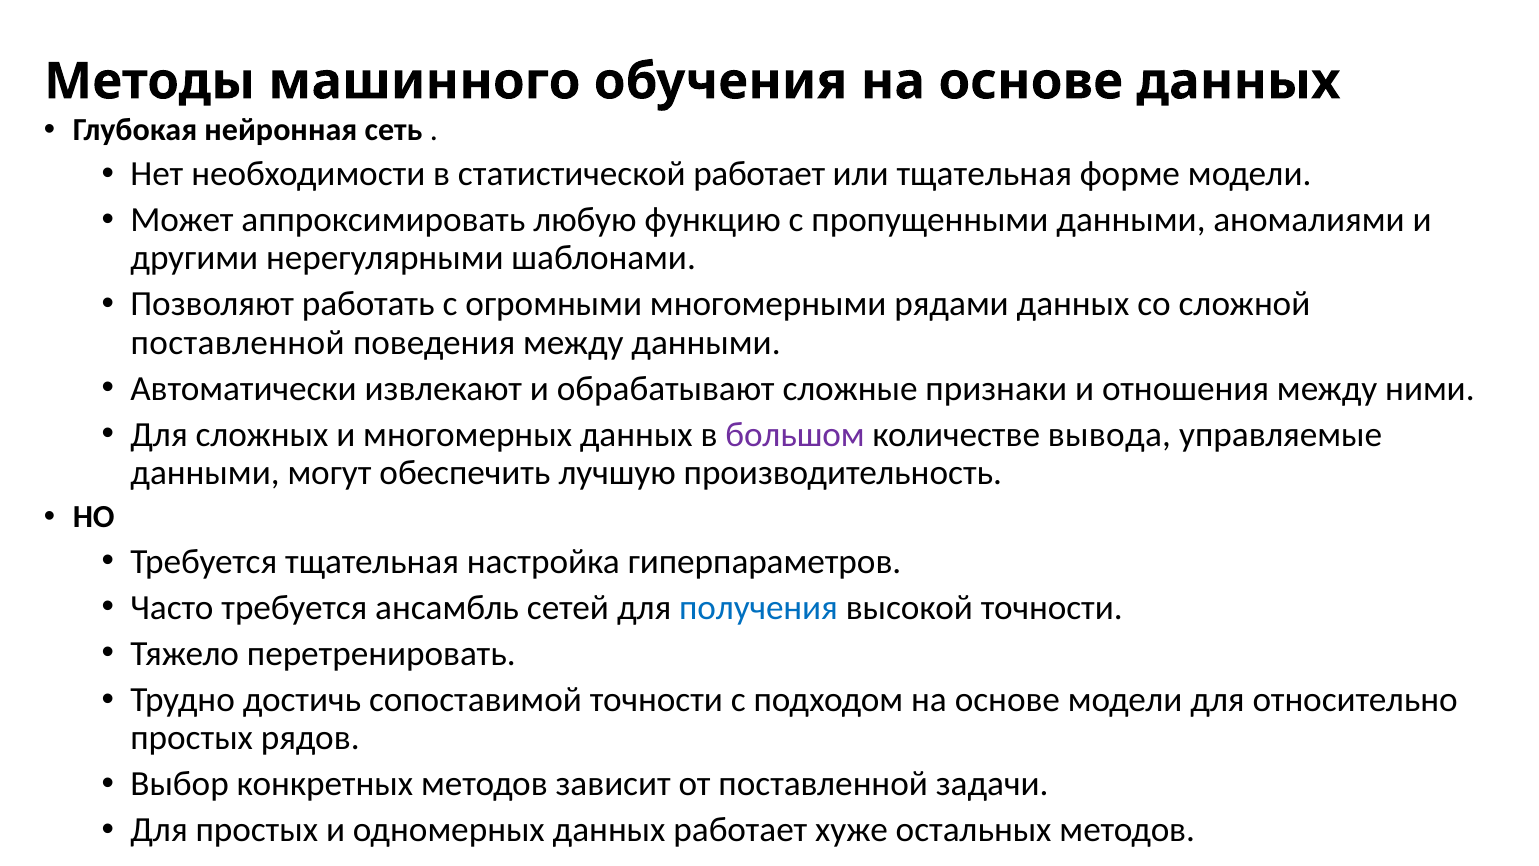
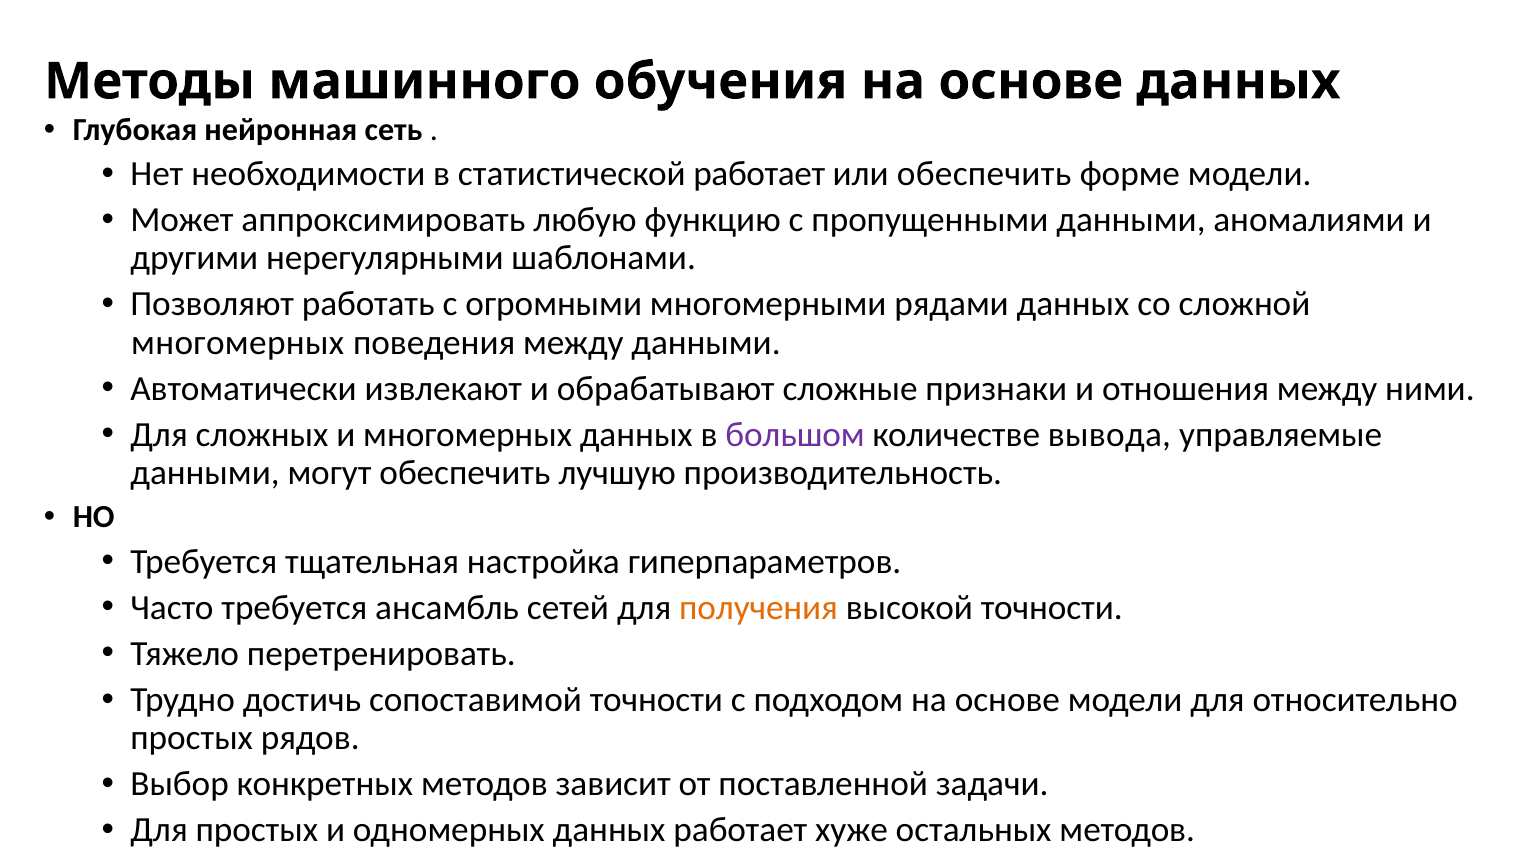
или тщательная: тщательная -> обеспечить (984, 174)
поставленной: поставленной -> многомерных (238, 342)
получения colour: blue -> orange (759, 607)
